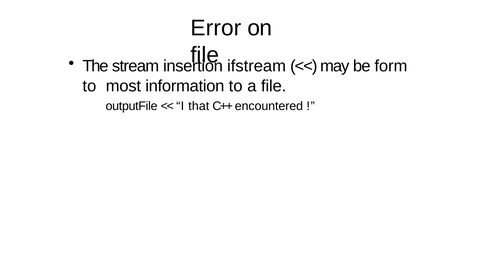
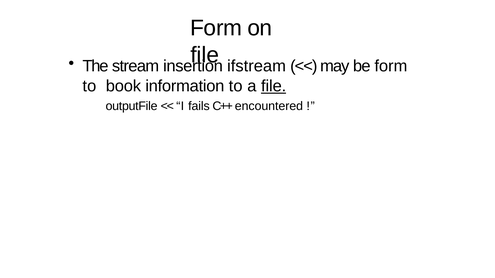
Error: Error -> Form (216, 28)
most: most -> book (123, 86)
file underline: none -> present (274, 86)
that: that -> fails (199, 106)
